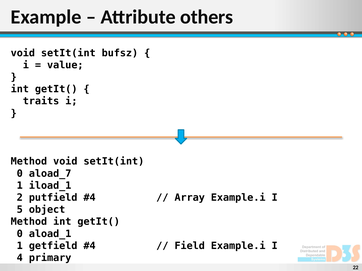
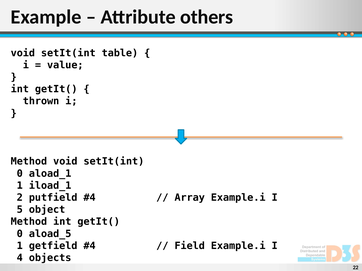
bufsz: bufsz -> table (120, 53)
traits: traits -> thrown (41, 101)
aload_7: aload_7 -> aload_1 (50, 174)
aload_1: aload_1 -> aload_5 (50, 234)
primary: primary -> objects (50, 258)
